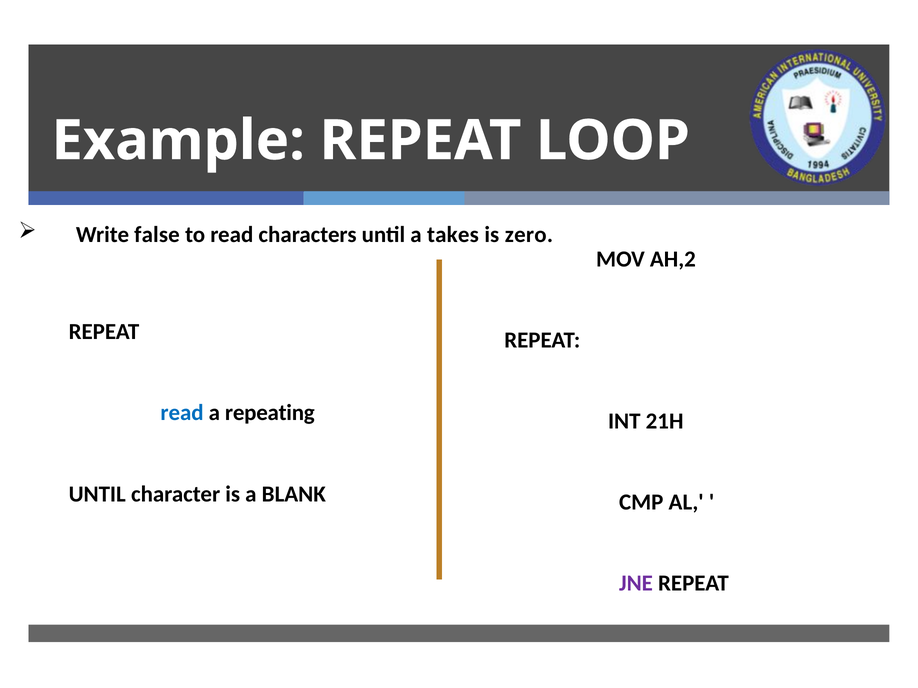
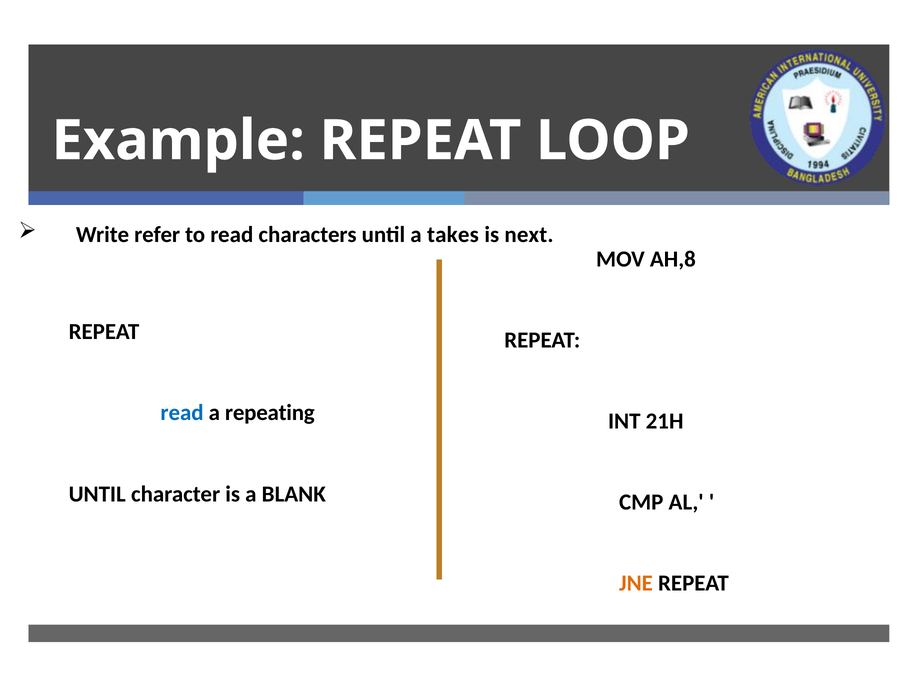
false: false -> refer (157, 235)
zero: zero -> next (529, 235)
AH,2: AH,2 -> AH,8 (673, 259)
JNE colour: purple -> orange (636, 584)
